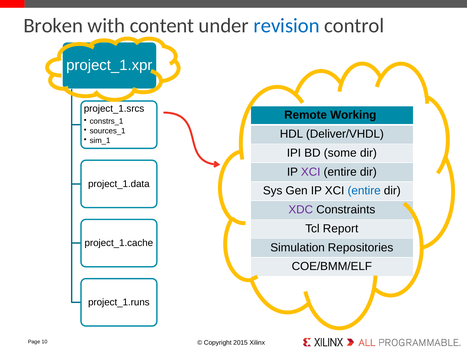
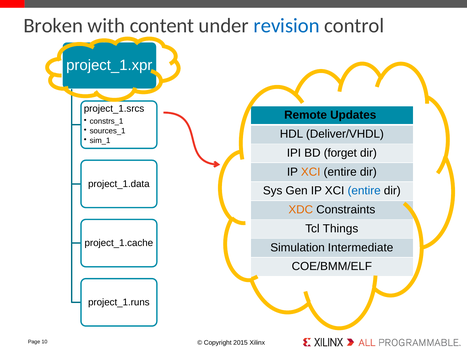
Working: Working -> Updates (353, 115)
some: some -> forget (340, 153)
XCI colour: purple -> orange (311, 172)
XDC colour: purple -> orange (301, 210)
Report: Report -> Things (341, 229)
Repositories: Repositories -> Intermediate (361, 248)
